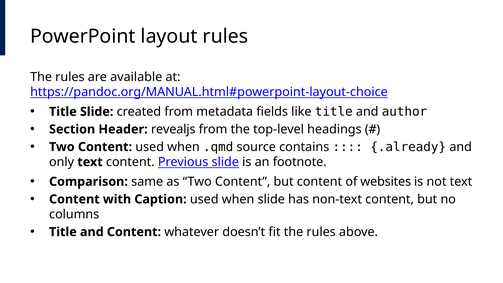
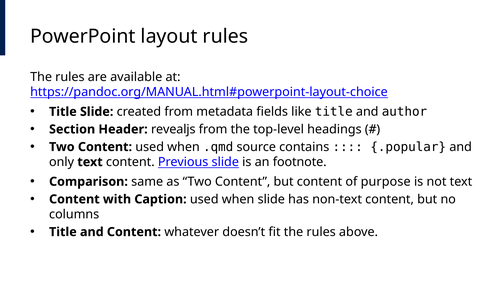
.already: .already -> .popular (408, 147)
websites: websites -> purpose (386, 182)
